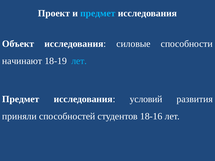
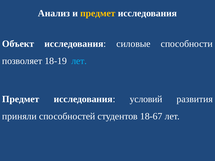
Проект: Проект -> Анализ (54, 13)
предмет colour: light blue -> yellow (98, 13)
начинают: начинают -> позволяет (22, 61)
18-16: 18-16 -> 18-67 (151, 116)
